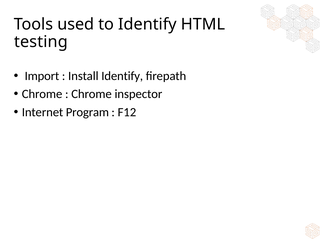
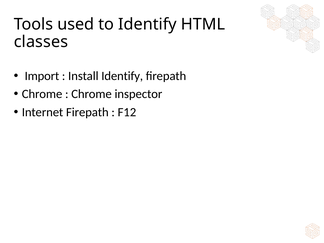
testing: testing -> classes (41, 42)
Internet Program: Program -> Firepath (87, 112)
